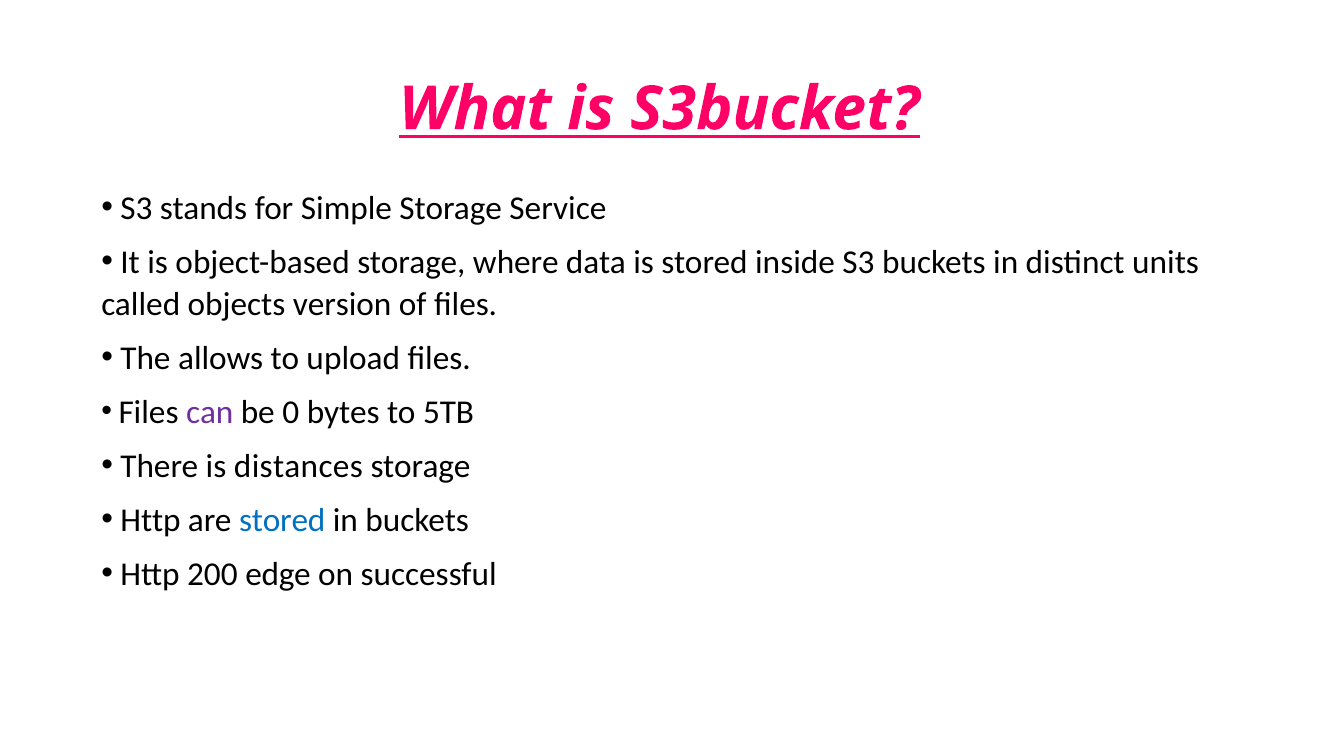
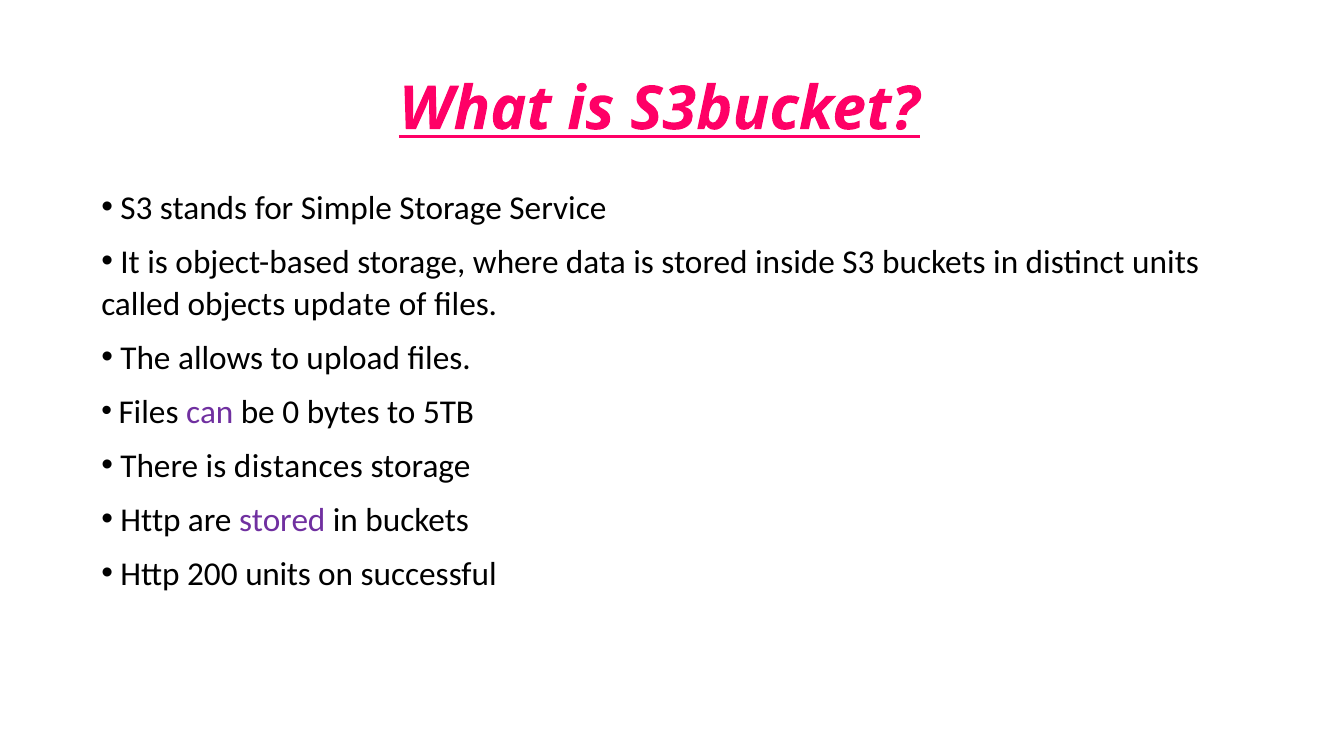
version: version -> update (342, 305)
stored colour: blue -> purple (282, 520)
200 edge: edge -> units (278, 574)
